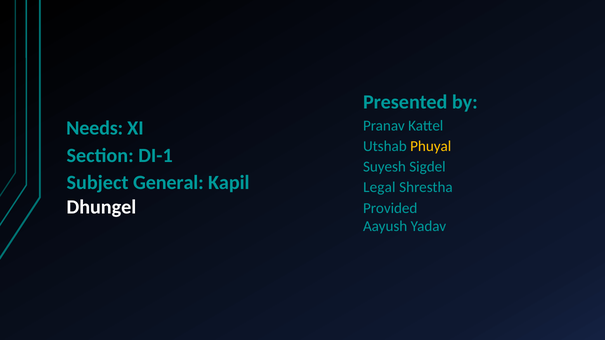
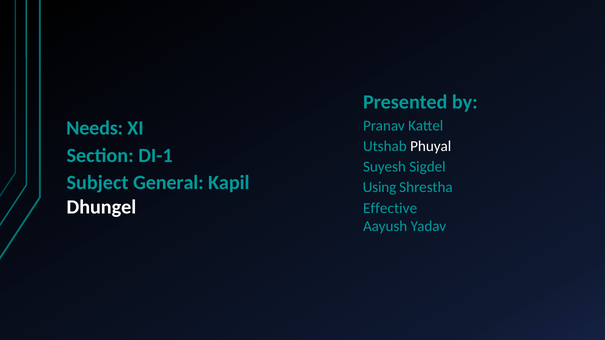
Phuyal colour: yellow -> white (431, 146)
Legal: Legal -> Using (379, 188)
Provided: Provided -> Effective (390, 208)
